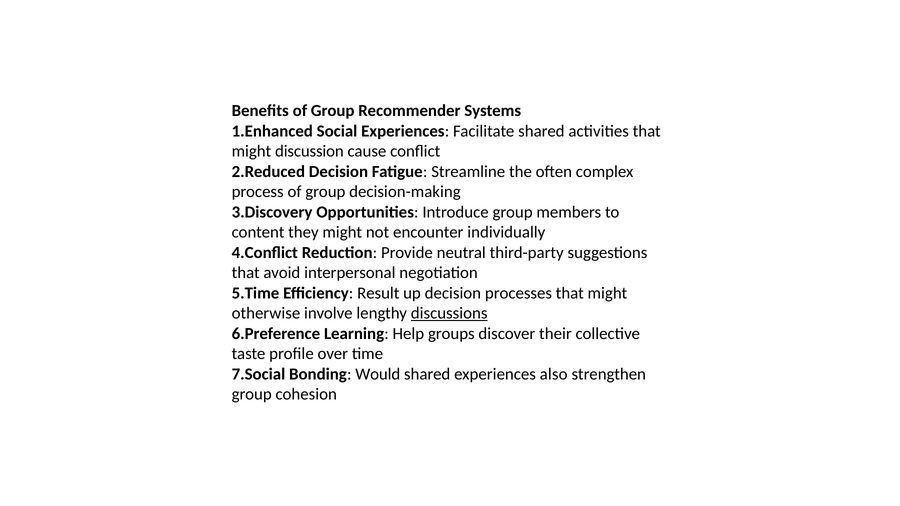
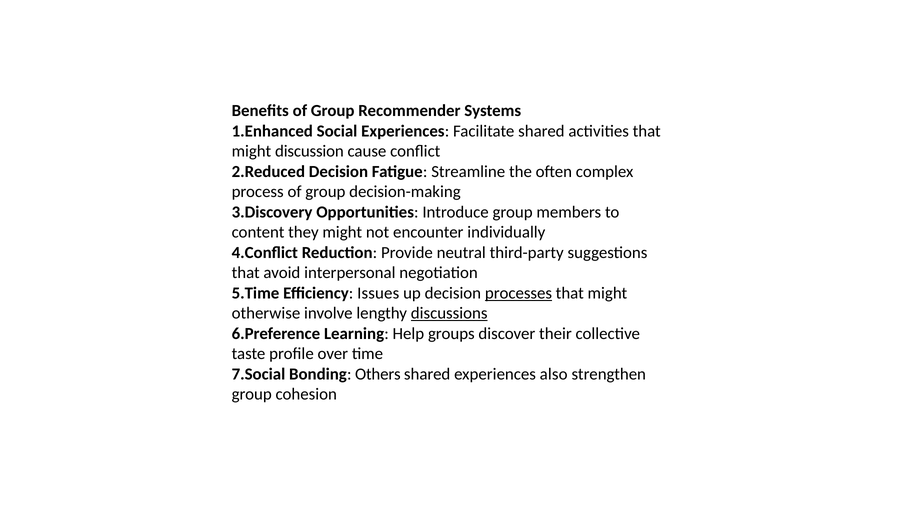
Result: Result -> Issues (378, 293)
processes underline: none -> present (518, 293)
Would: Would -> Others (378, 374)
